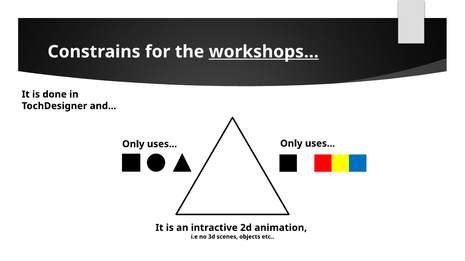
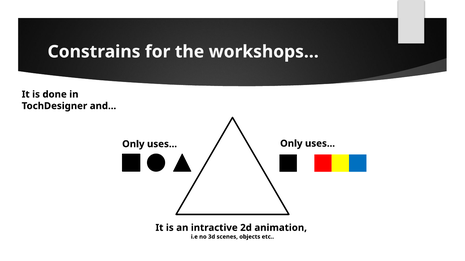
workshops… underline: present -> none (264, 52)
